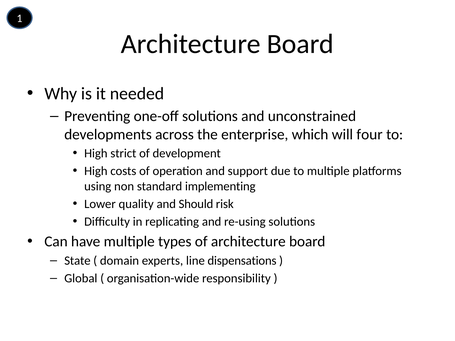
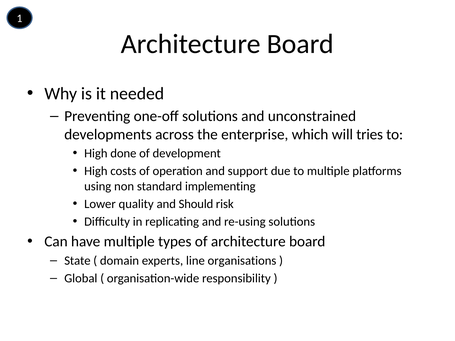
four: four -> tries (370, 135)
strict: strict -> done (123, 154)
dispensations: dispensations -> organisations (242, 261)
